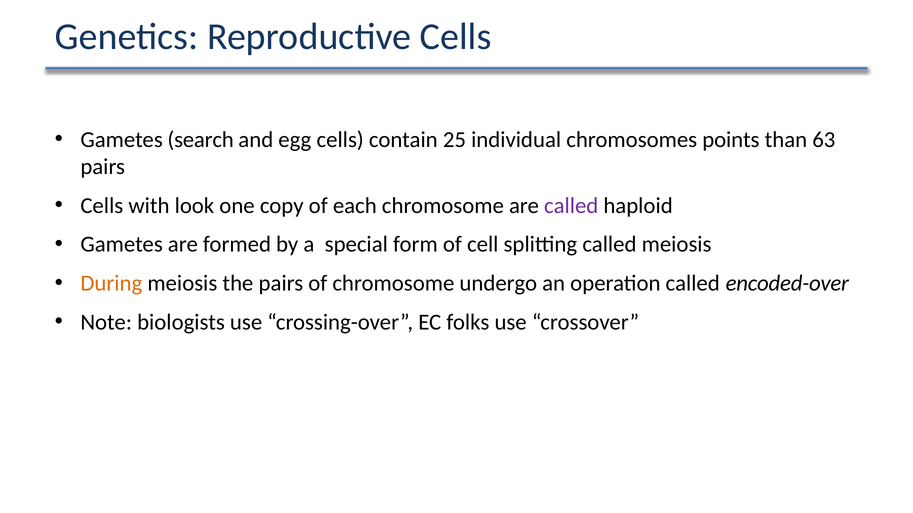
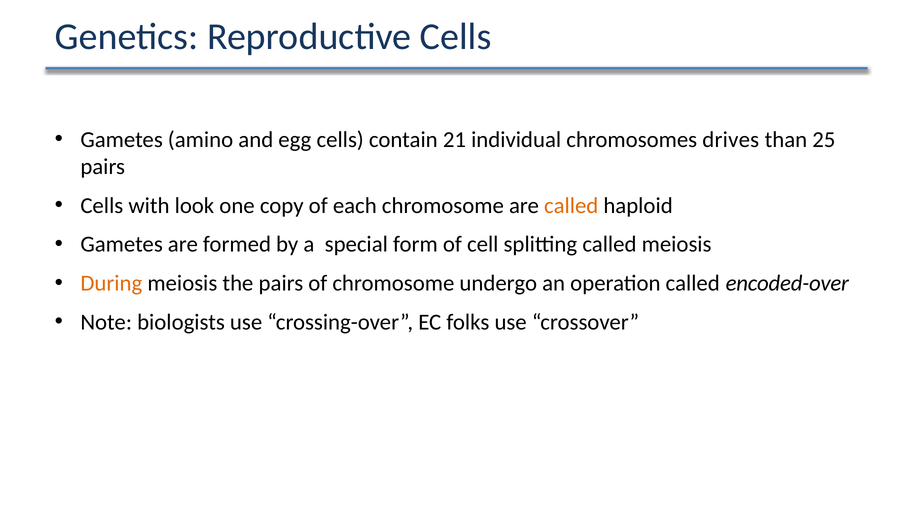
search: search -> amino (201, 140)
25: 25 -> 21 (454, 140)
points: points -> drives (731, 140)
63: 63 -> 25 (824, 140)
called colour: purple -> orange (571, 206)
